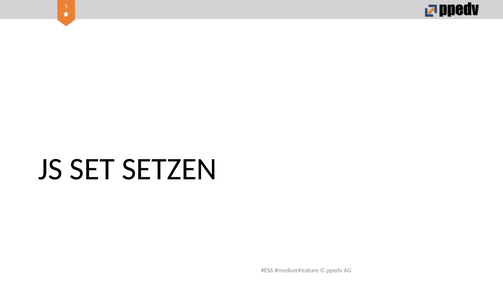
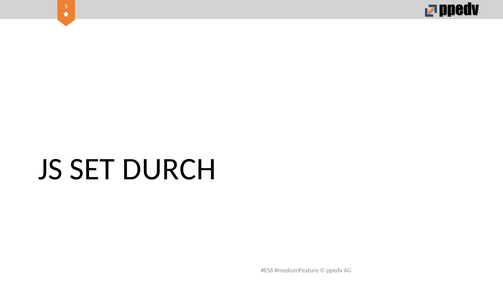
SETZEN: SETZEN -> DURCH (169, 169)
